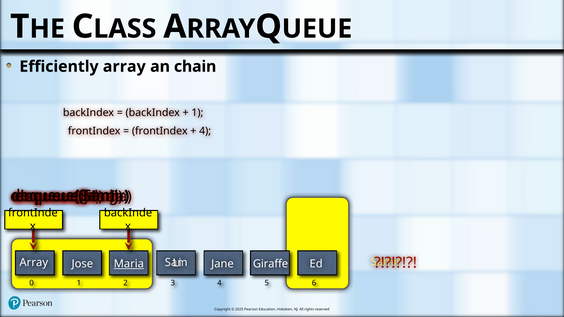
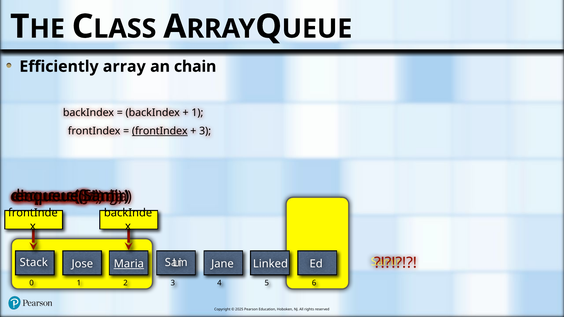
frontIndex underline: none -> present (160, 131)
4: 4 -> 3 (205, 131)
Array: Array -> Stack (34, 263)
Giraffe: Giraffe -> Linked (270, 264)
